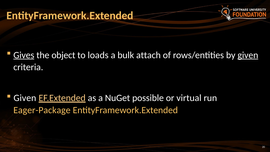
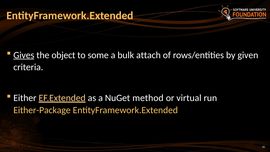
loads: loads -> some (98, 55)
given underline: present -> none (248, 55)
Given: Given -> Either (25, 98)
possible: possible -> method (148, 98)
Eager-Package: Eager-Package -> Either-Package (42, 110)
